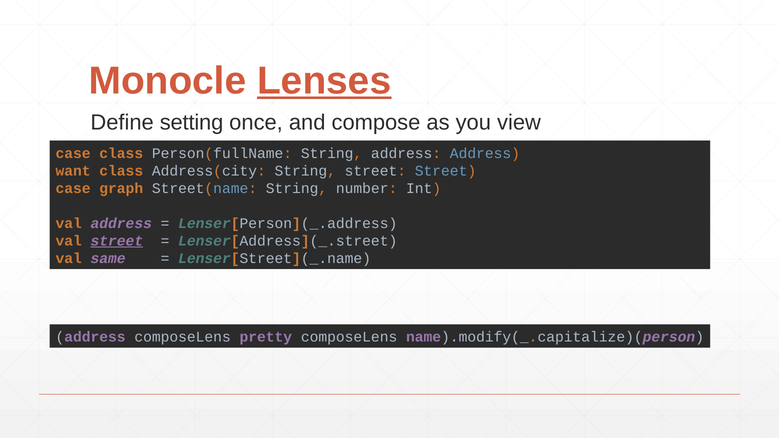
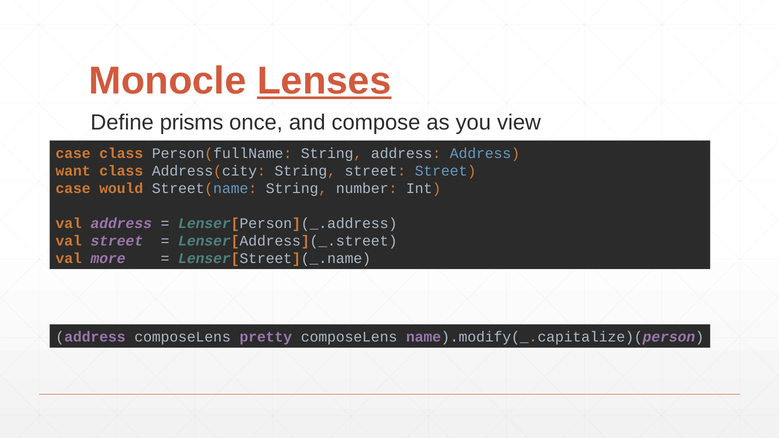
setting: setting -> prisms (192, 123)
graph: graph -> would (121, 188)
street underline: present -> none (117, 241)
same: same -> more (108, 259)
